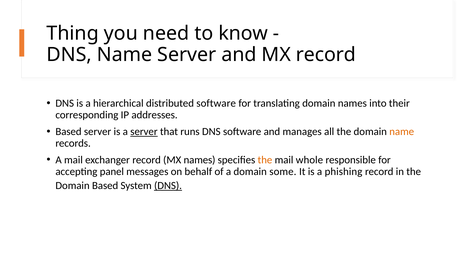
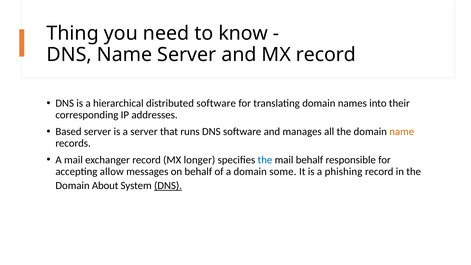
server underline: present -> none (144, 132)
MX names: names -> longer (199, 160)
the colour: orange -> blue (265, 160)
mail whole: whole -> behalf (310, 160)
panel: panel -> allow (112, 171)
Domain Based: Based -> About (105, 186)
